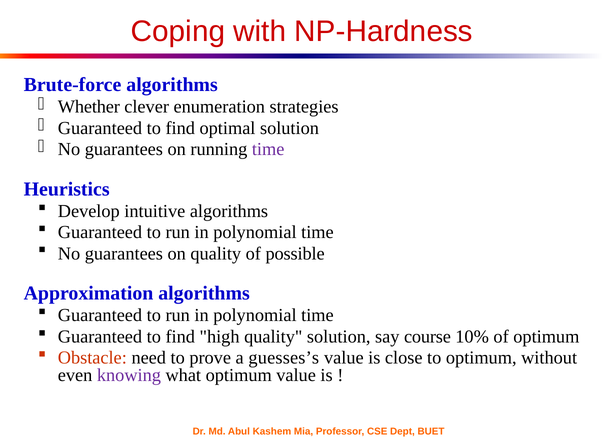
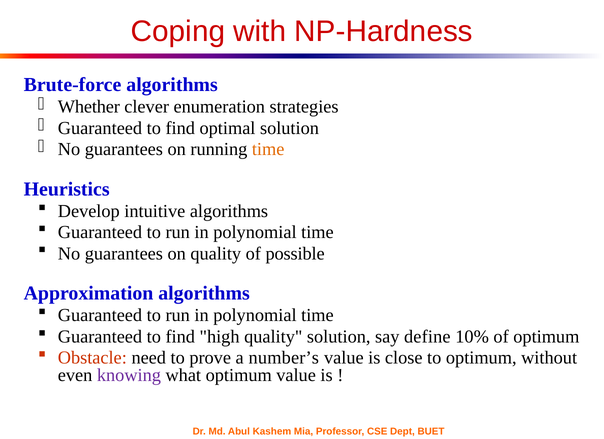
time colour: purple -> orange (268, 149)
course: course -> define (427, 337)
guesses’s: guesses’s -> number’s (284, 358)
